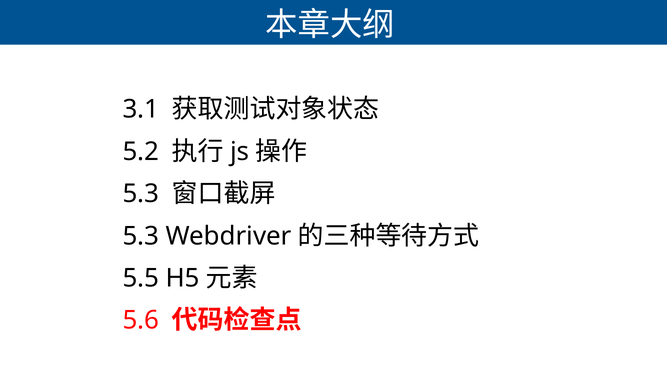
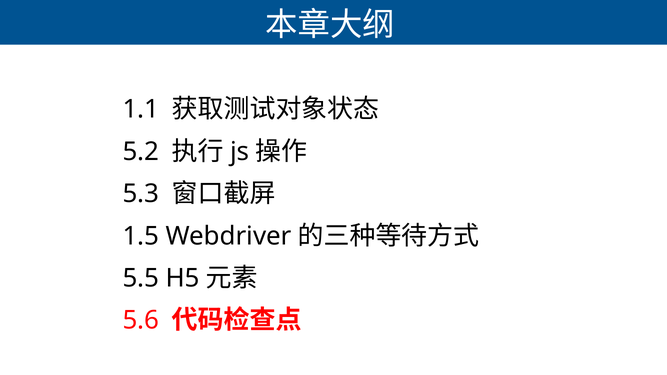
3.1: 3.1 -> 1.1 (141, 109)
5.3: 5.3 -> 1.5 (141, 236)
